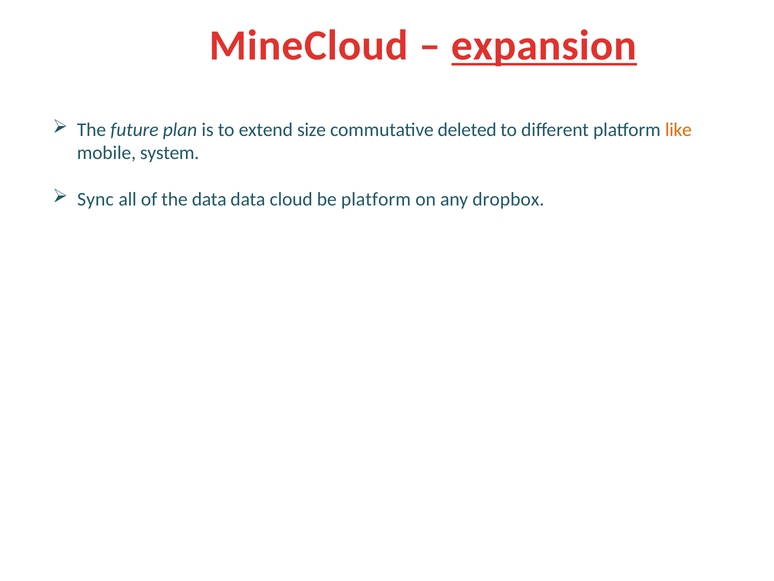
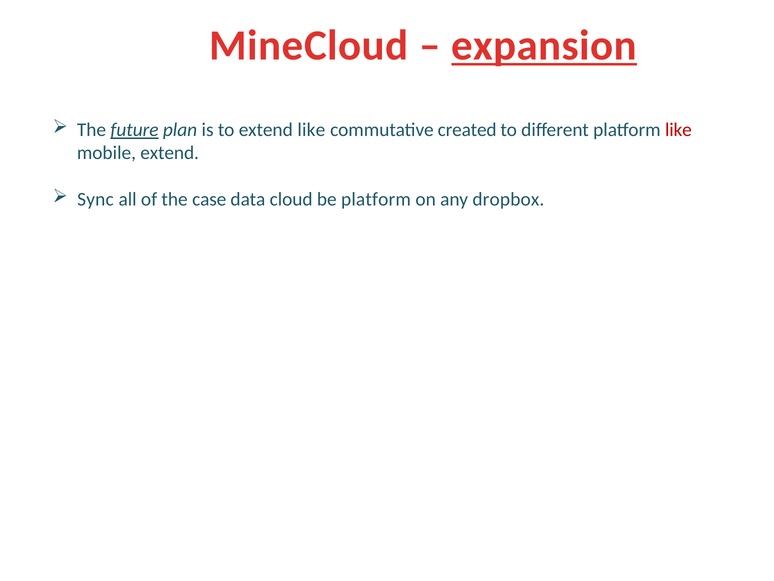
future underline: none -> present (135, 130)
extend size: size -> like (311, 130)
deleted: deleted -> created (467, 130)
like colour: orange -> red (678, 130)
mobile system: system -> extend (170, 153)
the data: data -> case (209, 199)
